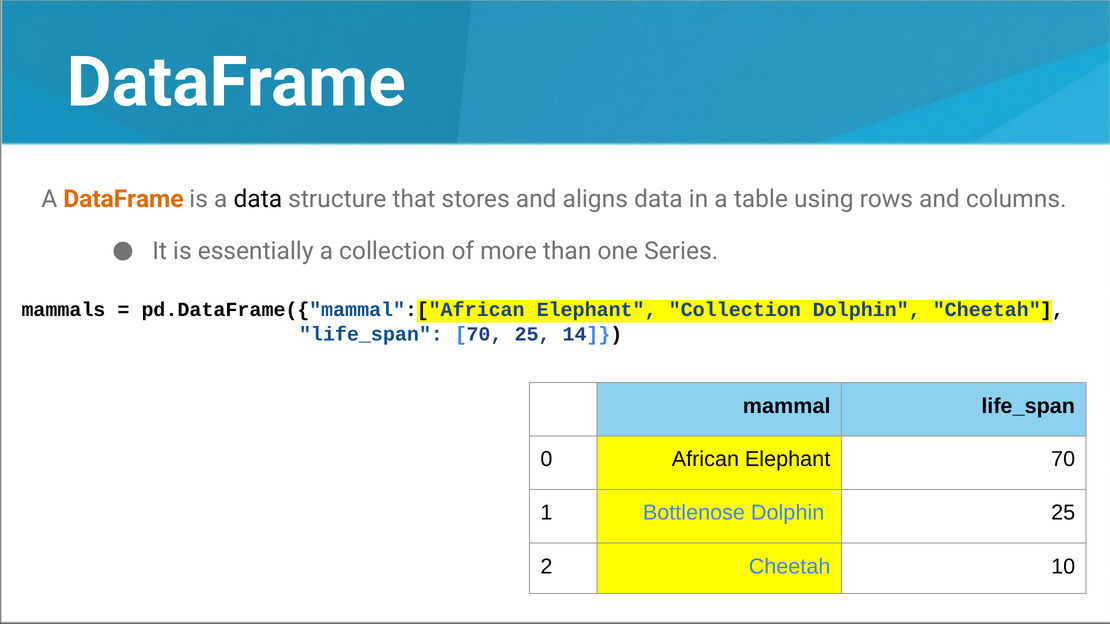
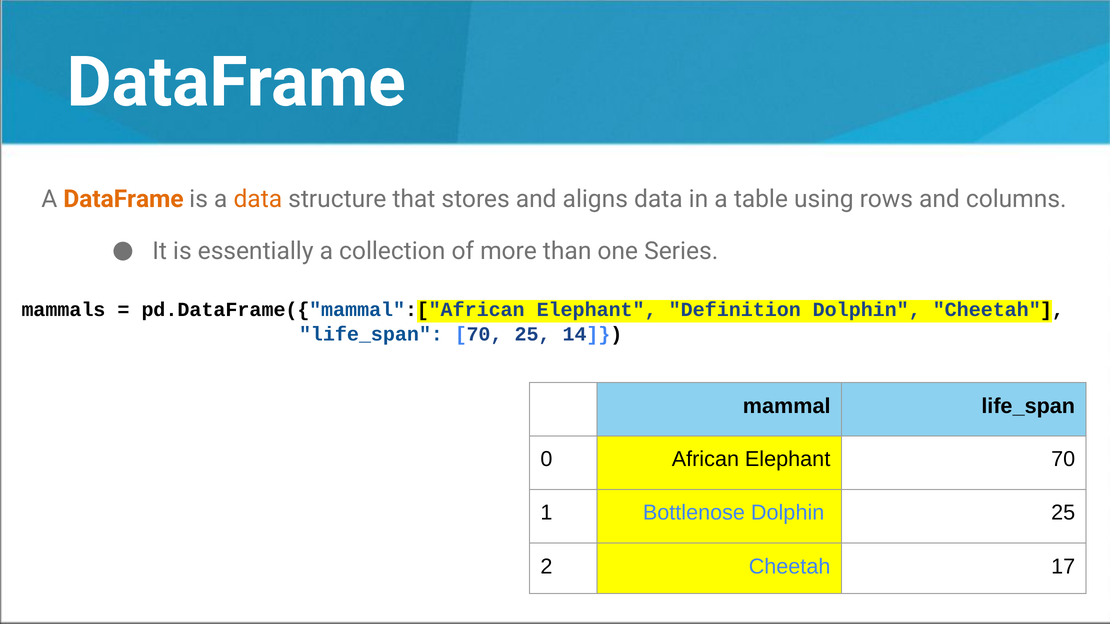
data colour: black -> orange (258, 199)
Elephant Collection: Collection -> Definition (735, 310)
10: 10 -> 17 (1063, 567)
